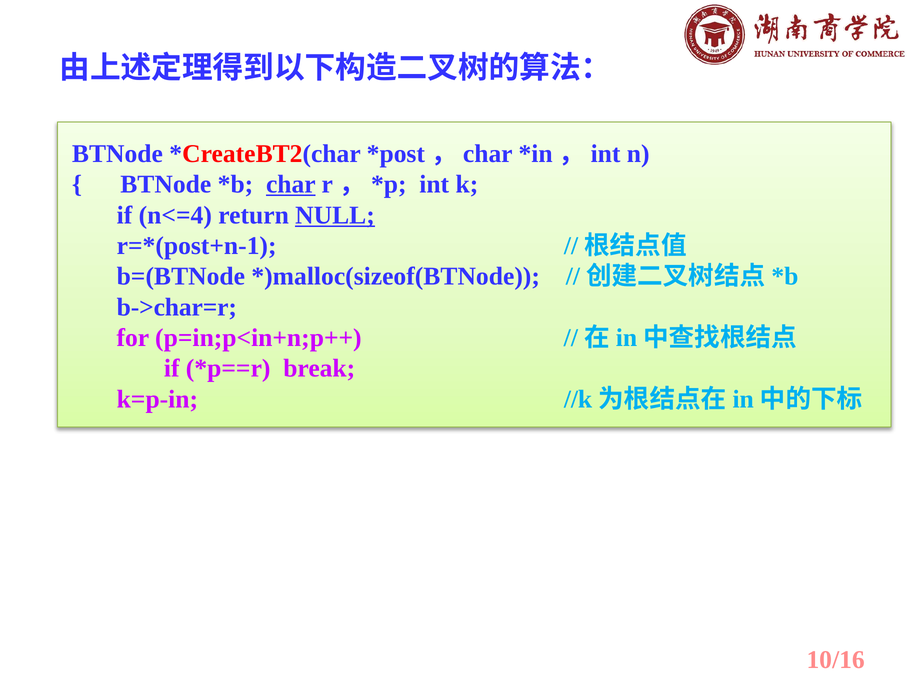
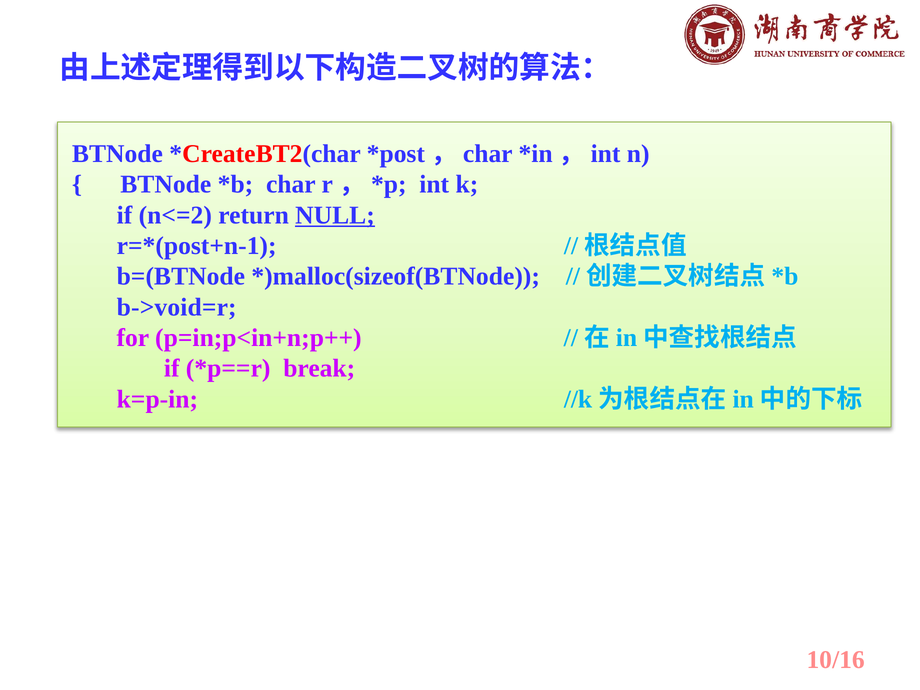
char underline: present -> none (291, 184)
n<=4: n<=4 -> n<=2 (175, 215)
b->char=r: b->char=r -> b->void=r (177, 307)
